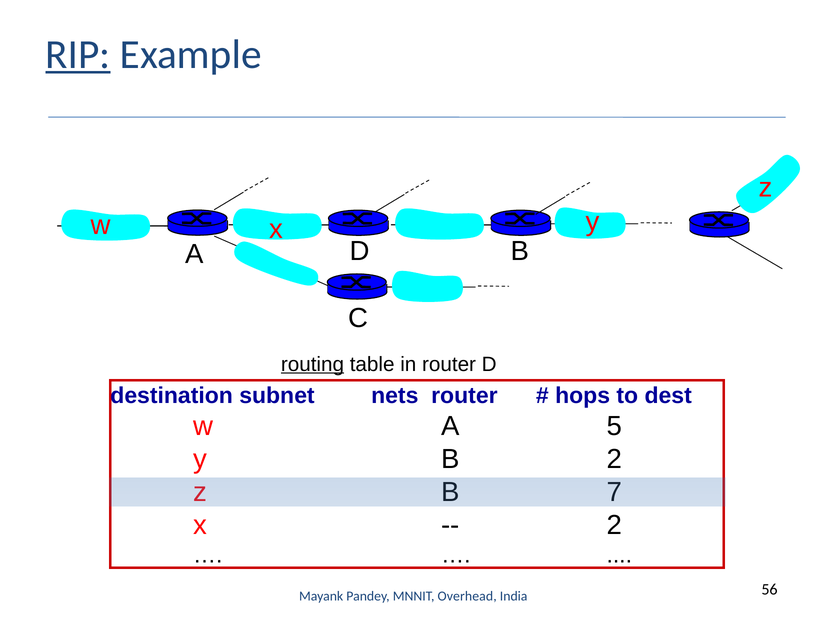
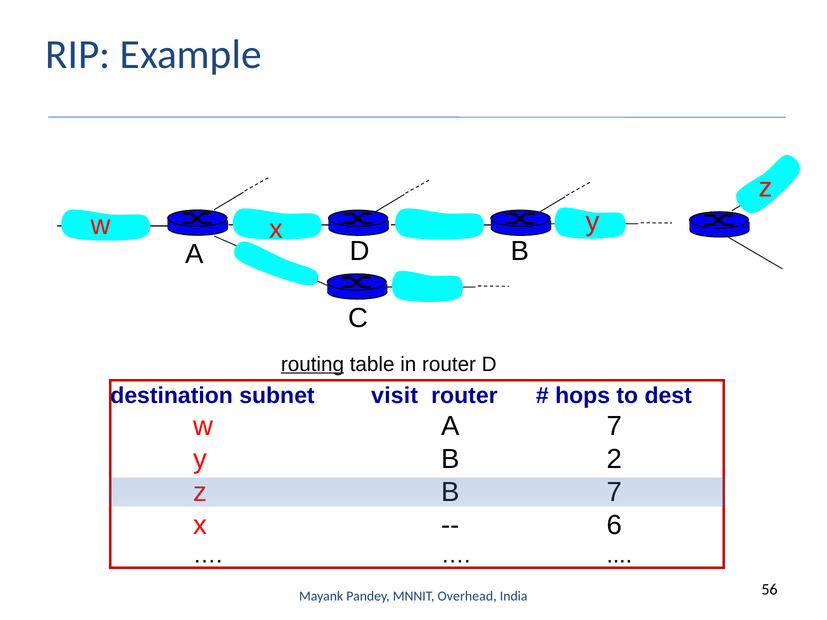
RIP underline: present -> none (78, 55)
nets: nets -> visit (395, 396)
A 5: 5 -> 7 (614, 426)
2: 2 -> 6 (614, 526)
